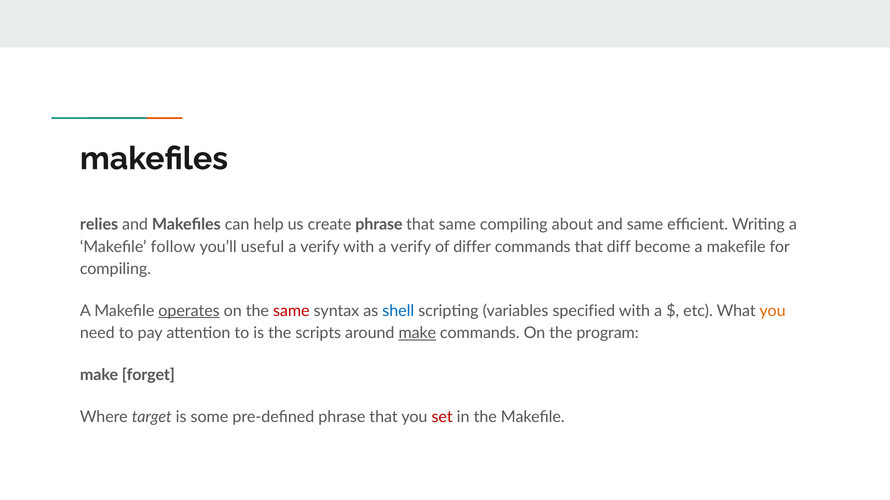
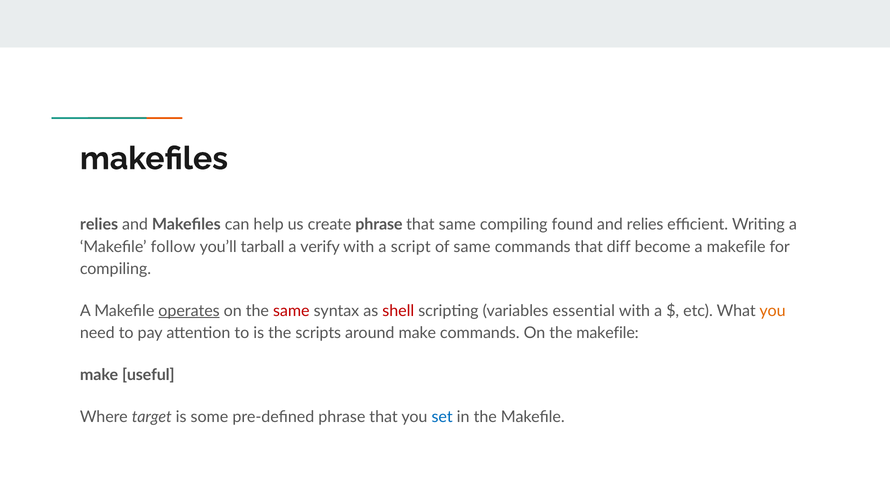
about: about -> found (572, 225)
and same: same -> relies (645, 225)
useful: useful -> tarball (263, 247)
with a verify: verify -> script (411, 247)
of differ: differ -> same (472, 247)
shell colour: blue -> red (398, 311)
specified: specified -> essential (584, 311)
make underline: present -> none (417, 333)
On the program: program -> makefile (608, 333)
forget: forget -> useful (148, 375)
set colour: red -> blue (442, 417)
